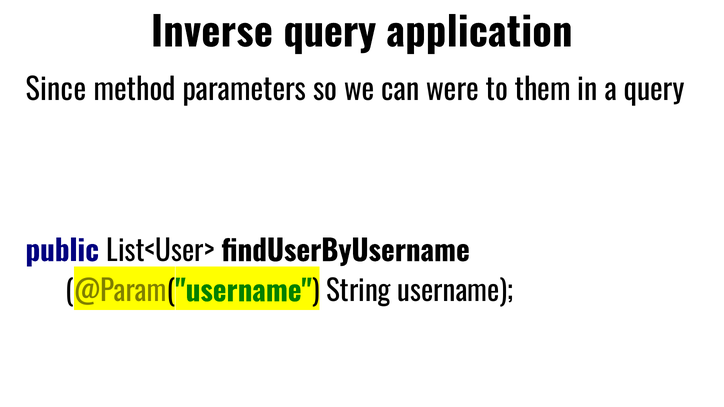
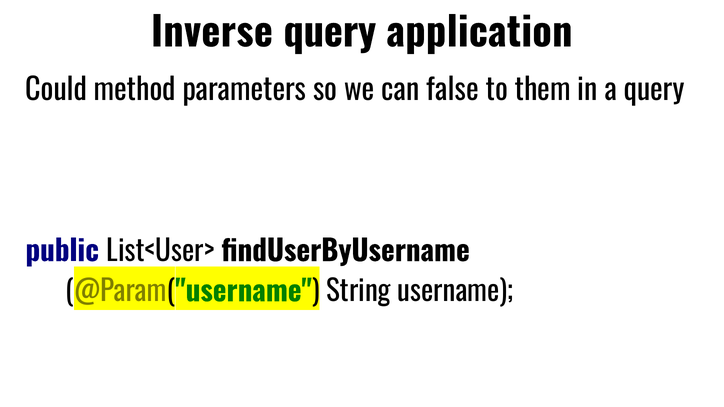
Since: Since -> Could (56, 90)
were: were -> false (452, 90)
